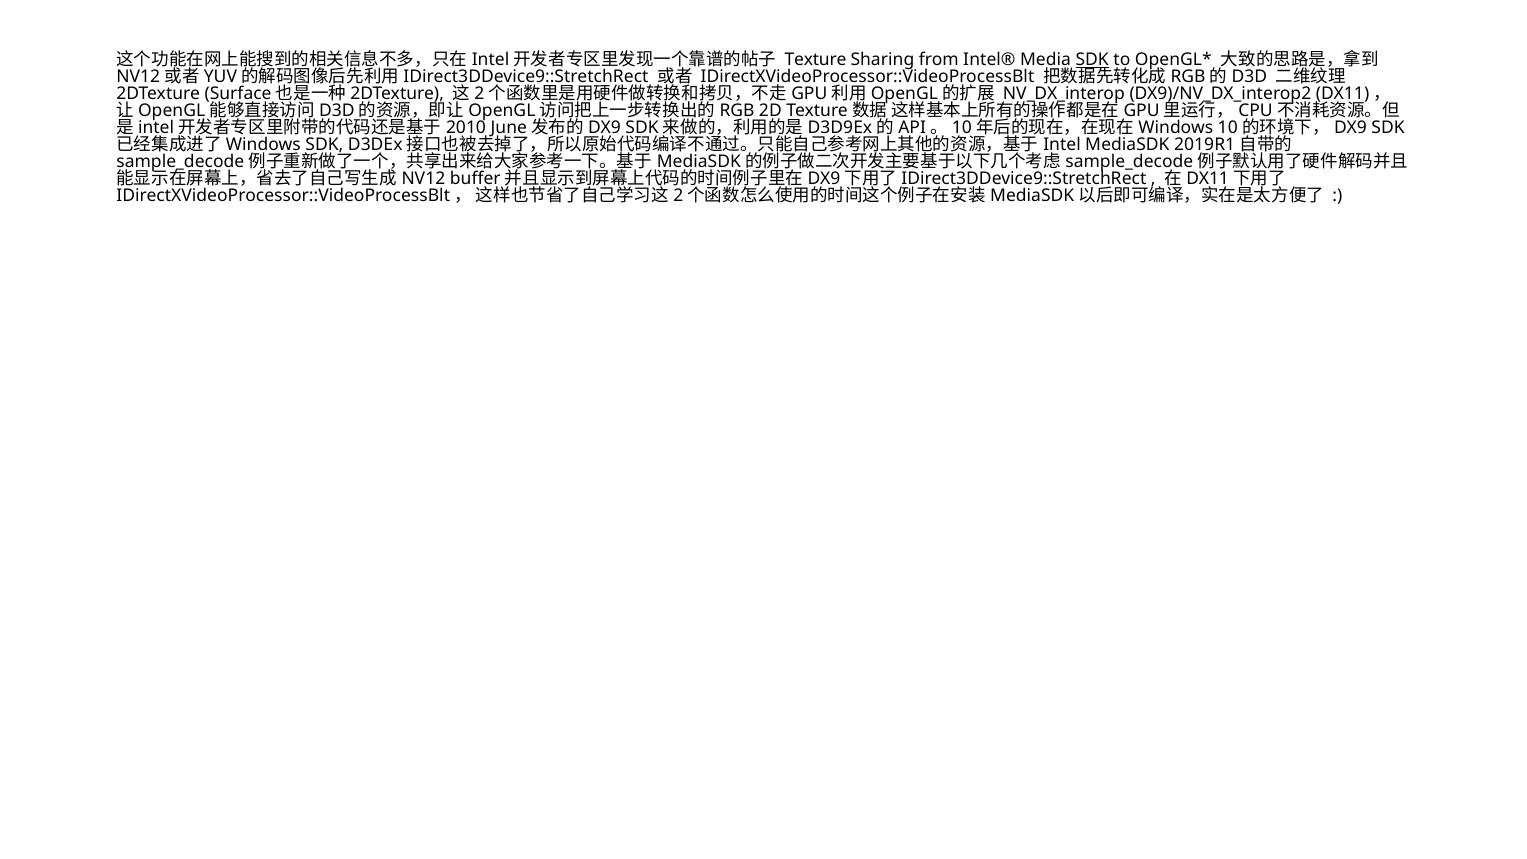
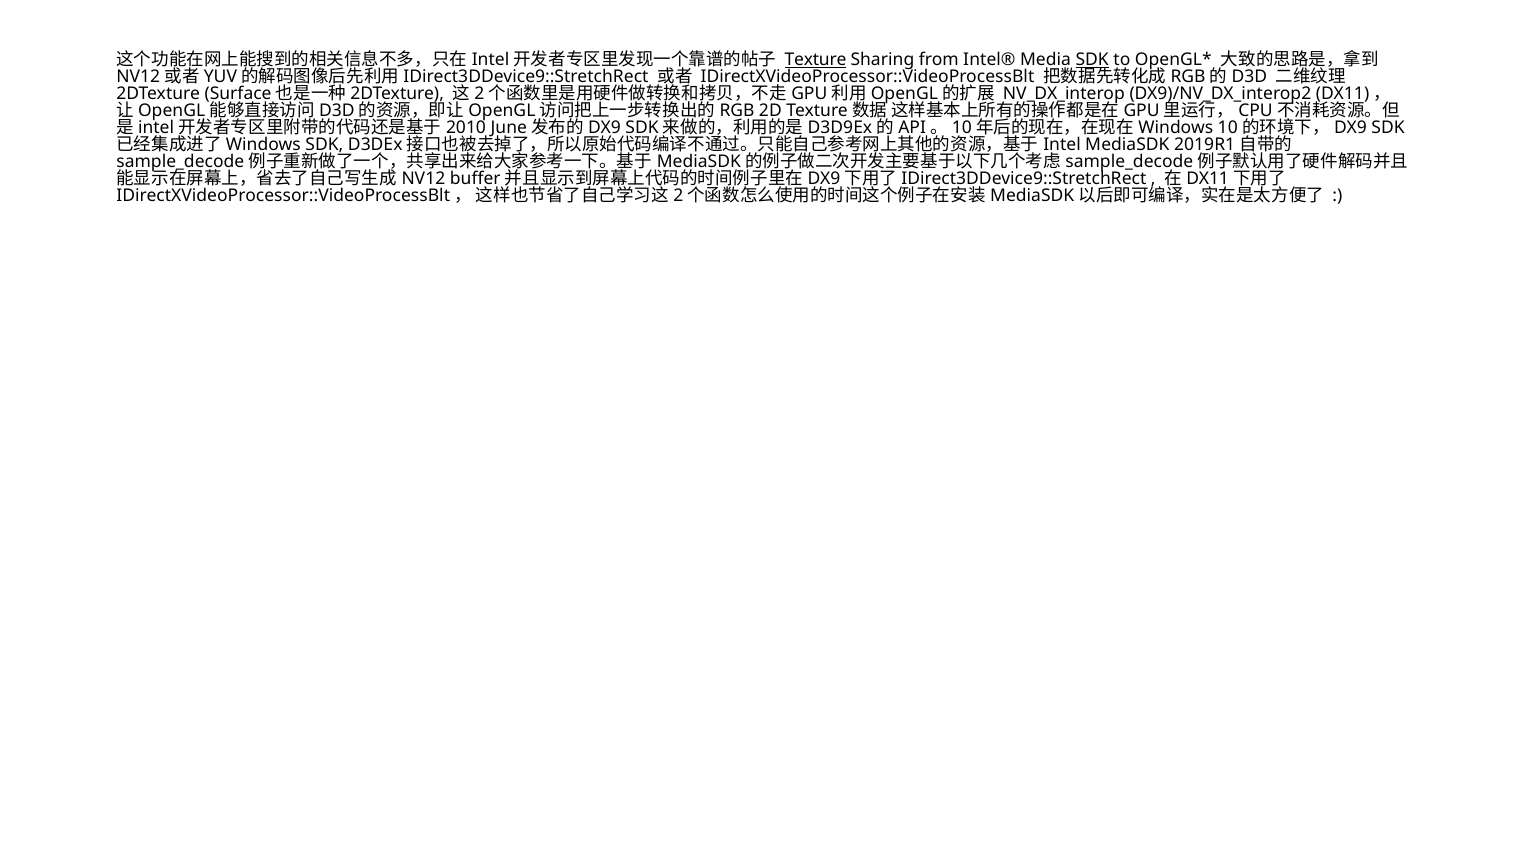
Texture underline: none -> present (816, 60)
